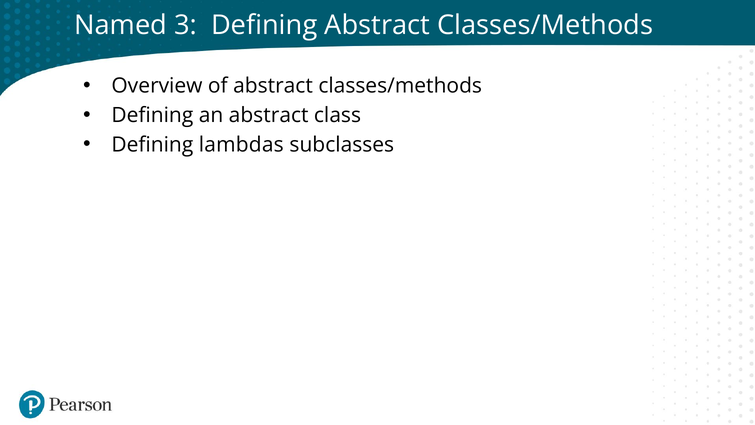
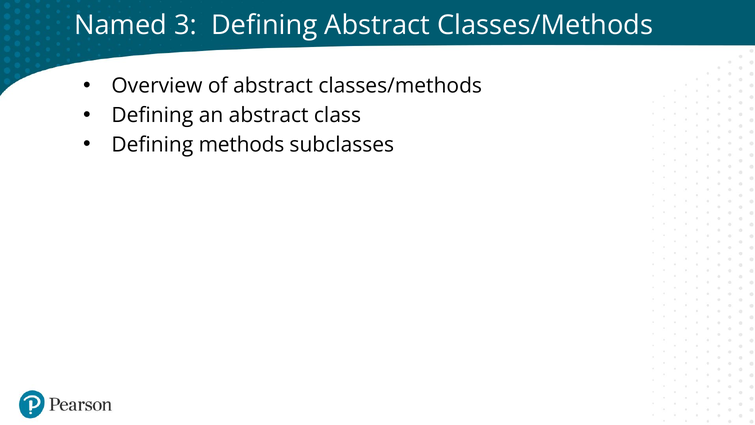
lambdas: lambdas -> methods (242, 145)
